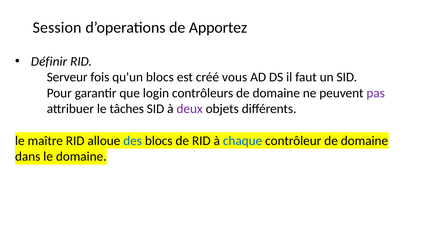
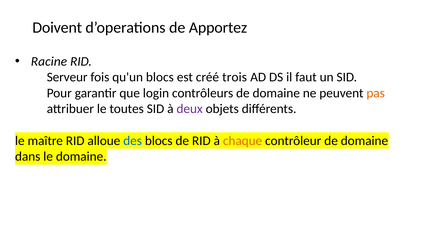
Session: Session -> Doivent (57, 28)
Définir: Définir -> Racine (49, 61)
vous: vous -> trois (235, 77)
pas colour: purple -> orange (376, 93)
tâches: tâches -> toutes (127, 109)
chaque colour: blue -> orange (243, 141)
